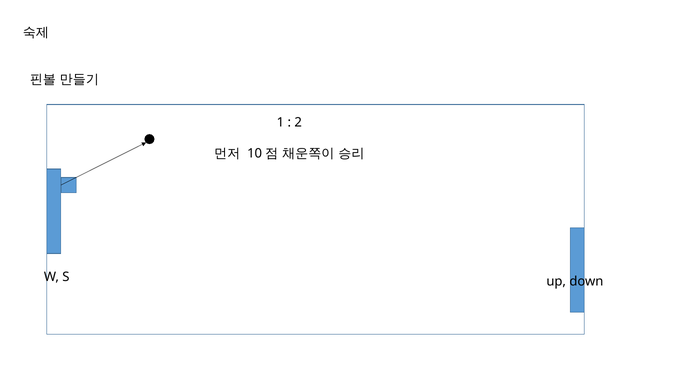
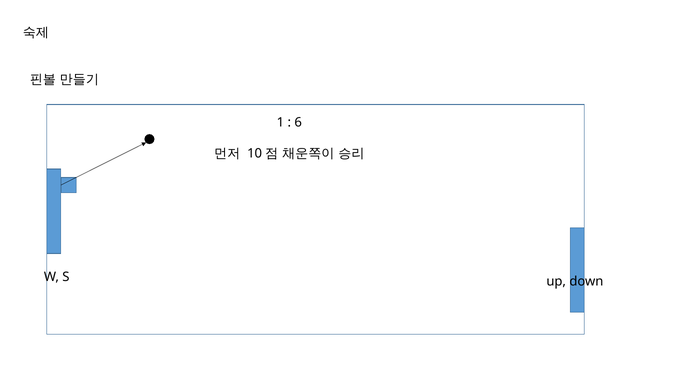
2: 2 -> 6 (298, 122)
